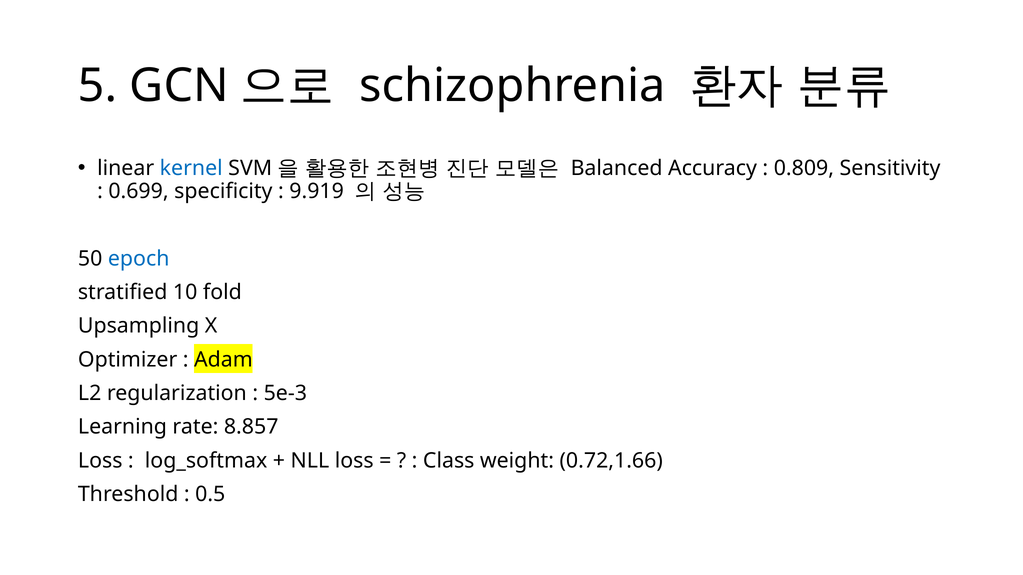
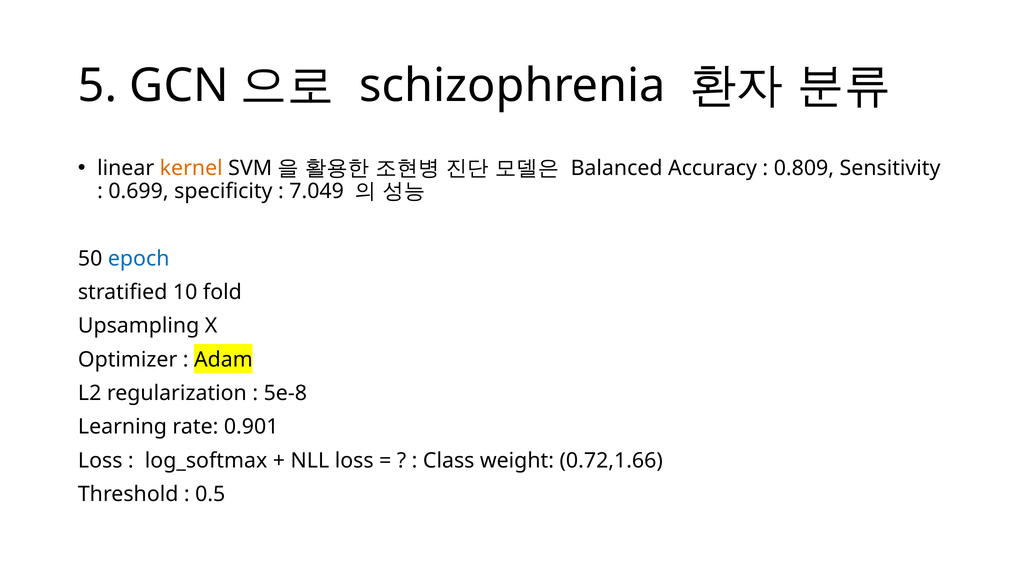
kernel colour: blue -> orange (191, 168)
9.919: 9.919 -> 7.049 (317, 191)
5e-3: 5e-3 -> 5e-8 (285, 393)
8.857: 8.857 -> 0.901 (251, 427)
